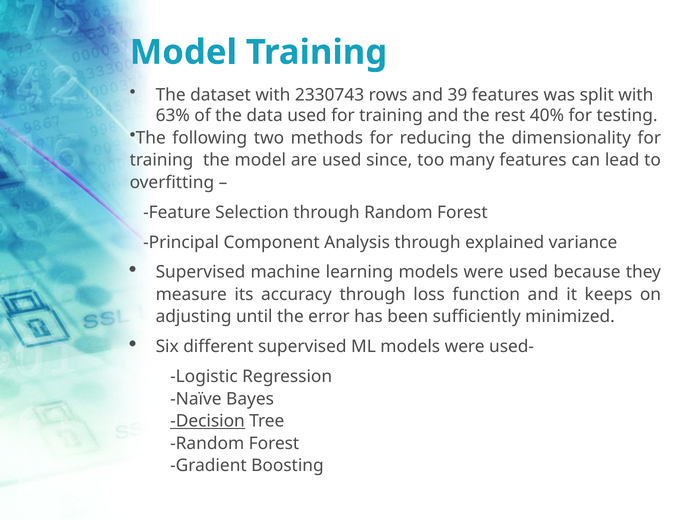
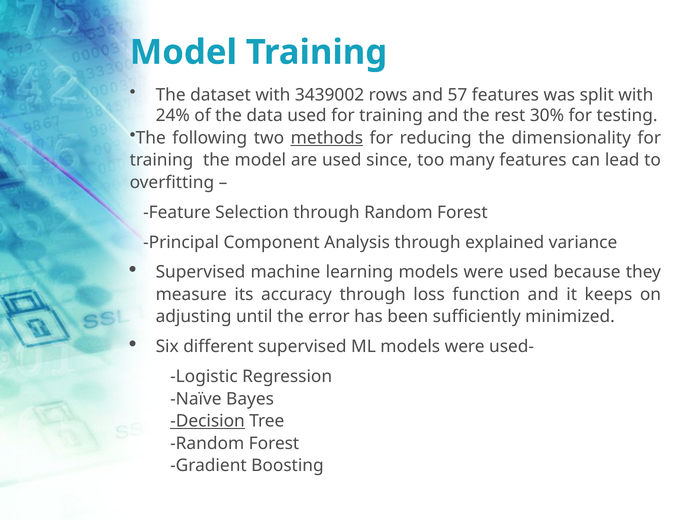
2330743: 2330743 -> 3439002 (330, 95)
39: 39 -> 57 (457, 95)
63%: 63% -> 24% (173, 116)
40%: 40% -> 30% (547, 116)
methods underline: none -> present (327, 138)
